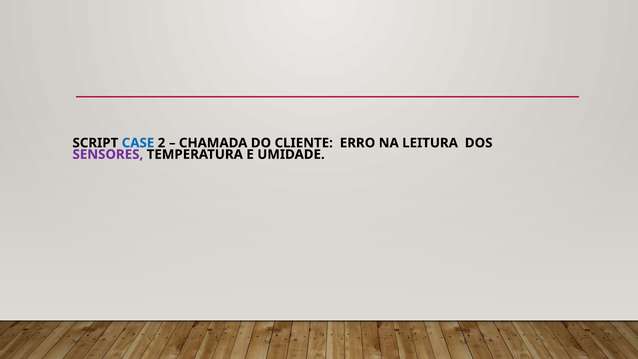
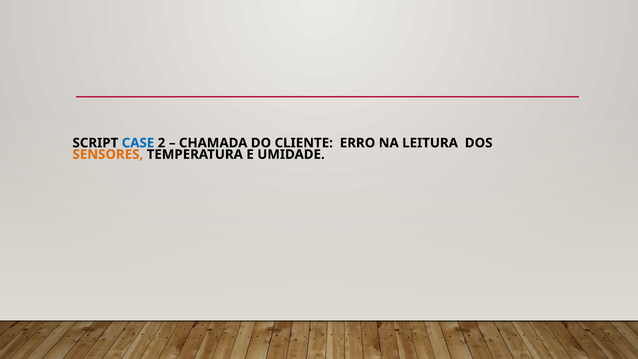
SENSORES colour: purple -> orange (108, 154)
